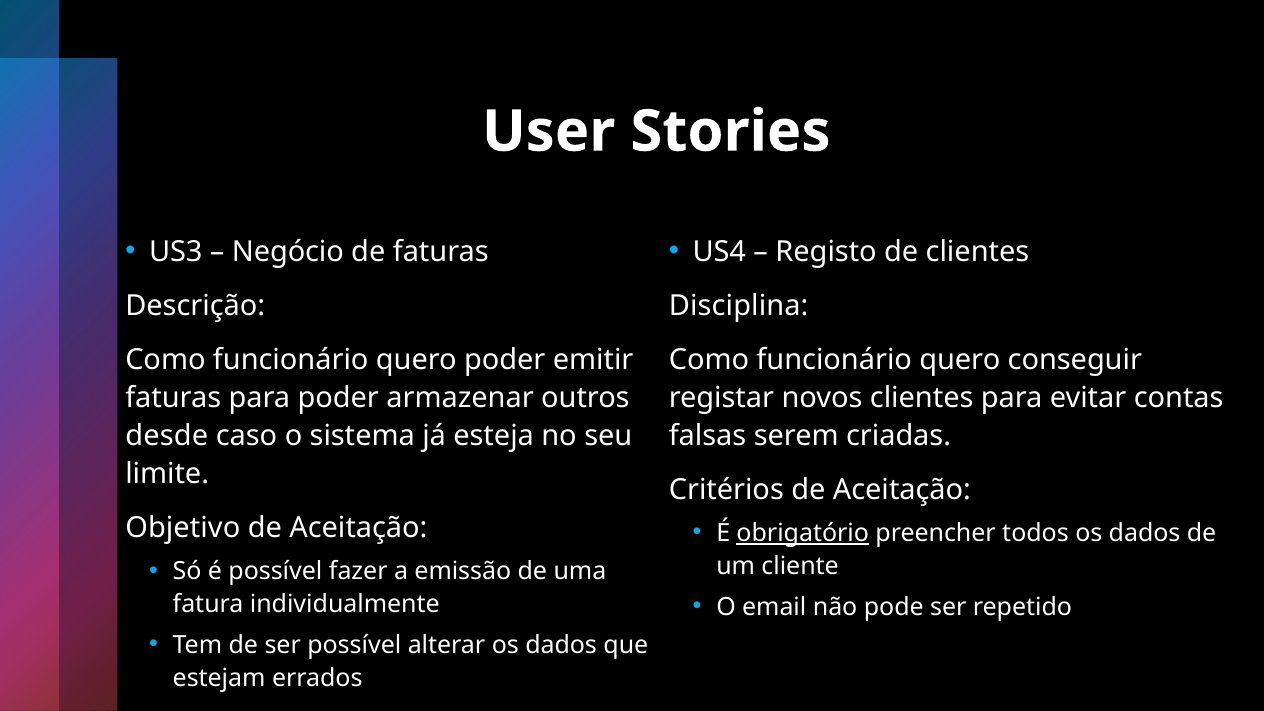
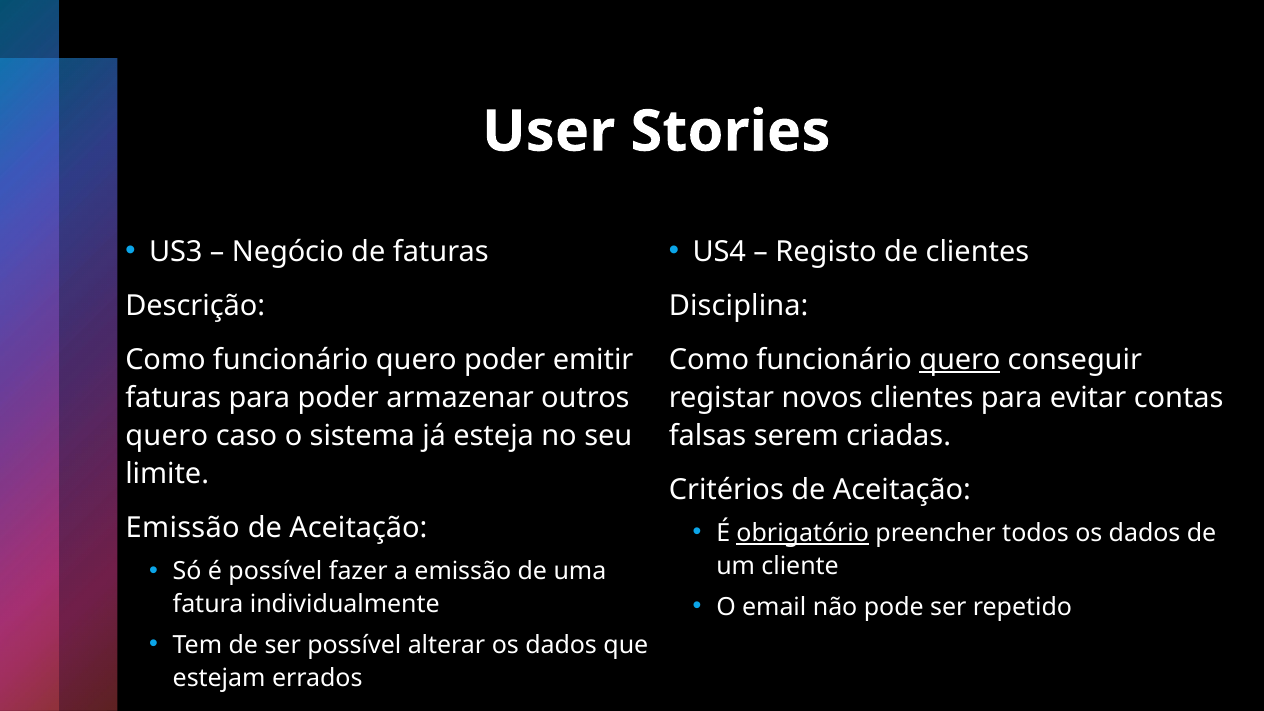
quero underline: none -> present (960, 360)
desde: desde -> quero (167, 436)
Objetivo: Objetivo -> Emissão (183, 528)
